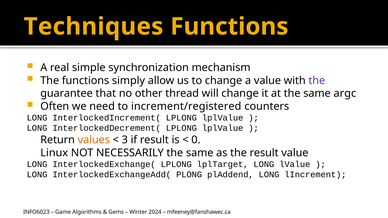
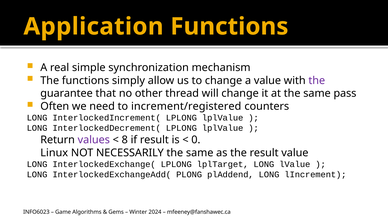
Techniques: Techniques -> Application (93, 27)
argc: argc -> pass (345, 94)
values colour: orange -> purple (94, 140)
3: 3 -> 8 (125, 140)
